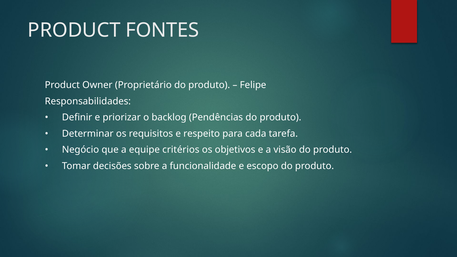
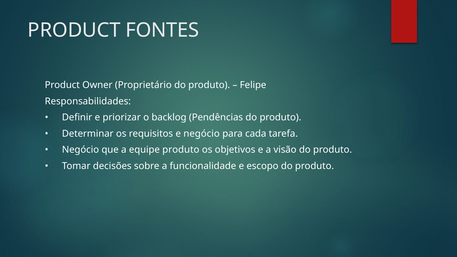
e respeito: respeito -> negócio (202, 134)
equipe critérios: critérios -> produto (181, 150)
